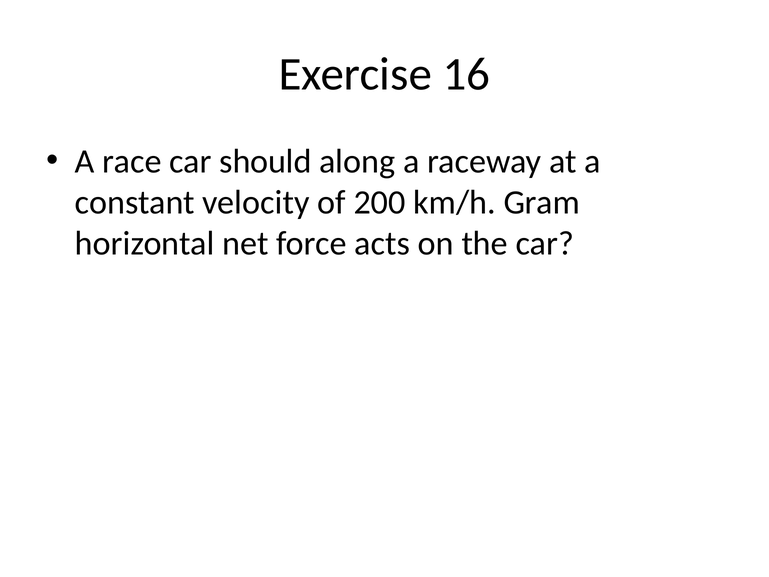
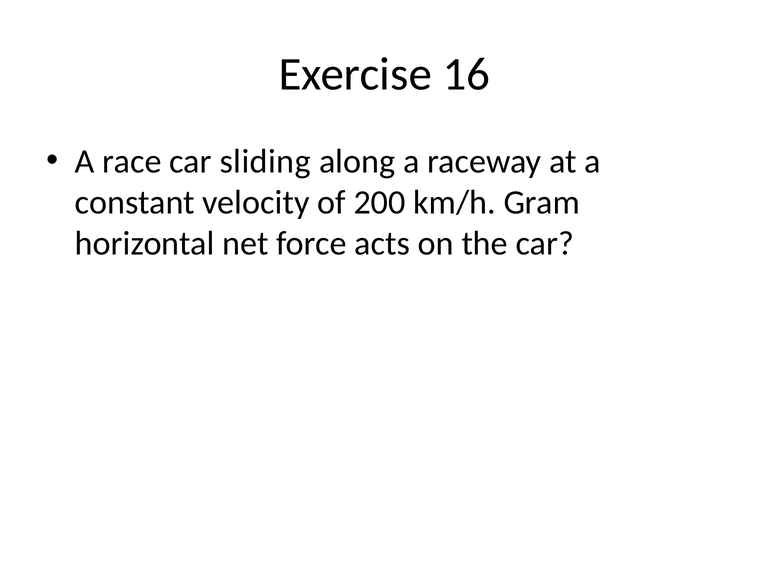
should: should -> sliding (265, 161)
